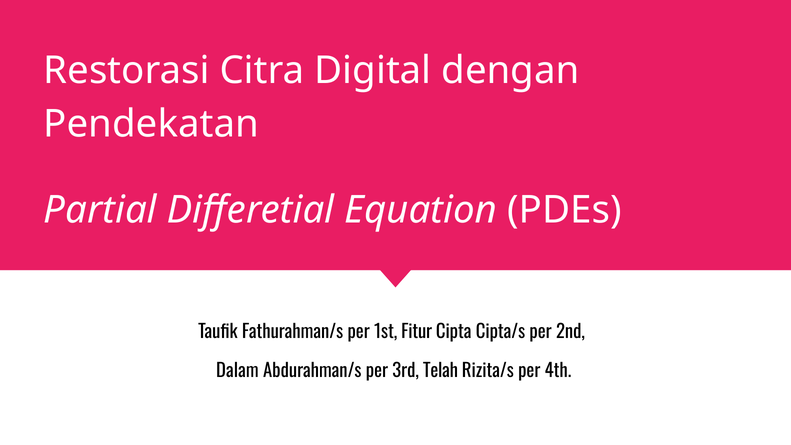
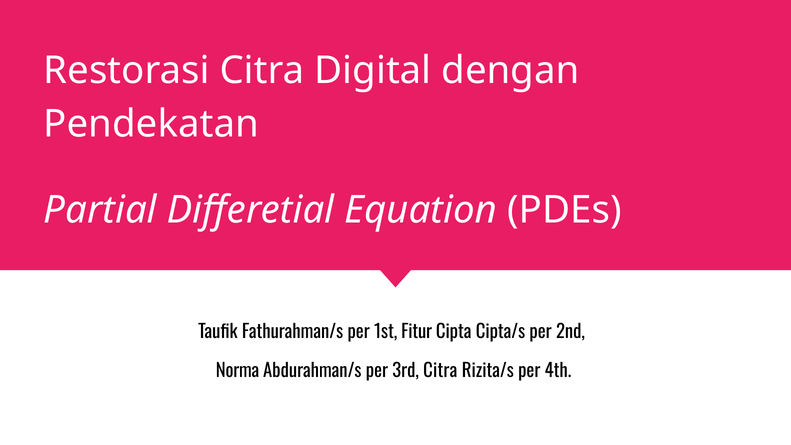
Dalam: Dalam -> Norma (238, 371)
3rd Telah: Telah -> Citra (440, 371)
